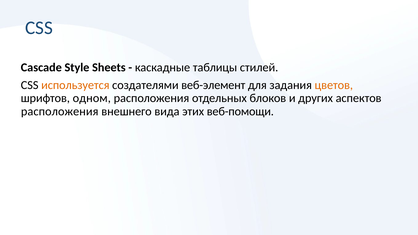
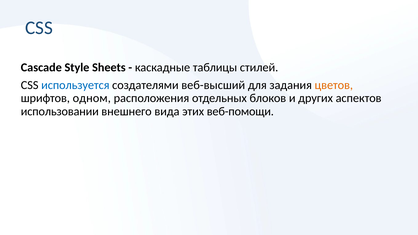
используется colour: orange -> blue (75, 85)
веб-элемент: веб-элемент -> веб-высший (213, 85)
расположения: расположения -> использовании (60, 111)
